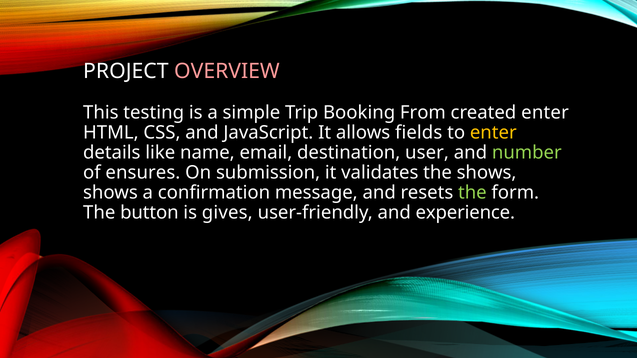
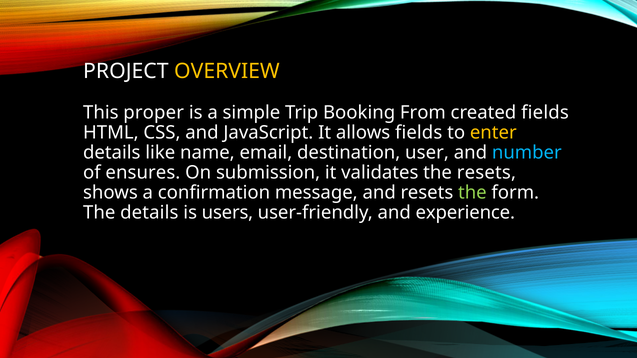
OVERVIEW colour: pink -> yellow (227, 71)
testing: testing -> proper (154, 113)
created enter: enter -> fields (545, 113)
number colour: light green -> light blue (527, 153)
the shows: shows -> resets (486, 173)
The button: button -> details (149, 213)
gives: gives -> users (227, 213)
